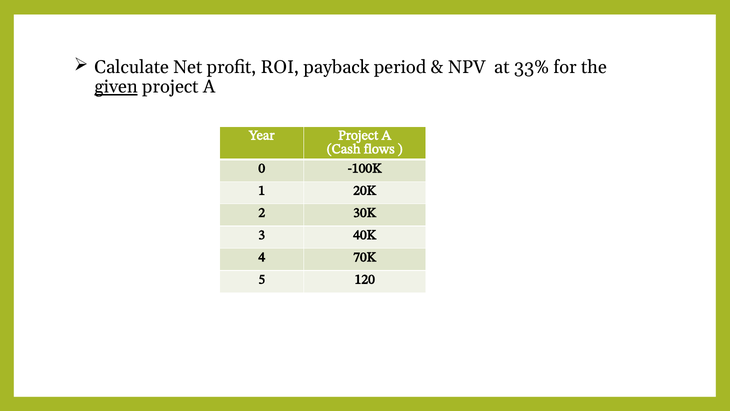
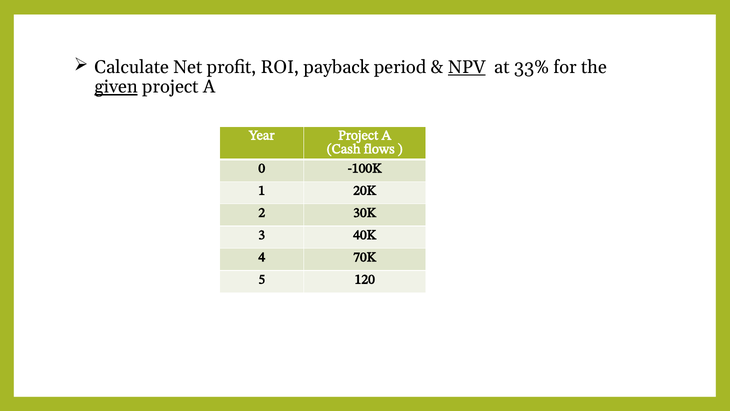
NPV underline: none -> present (467, 67)
